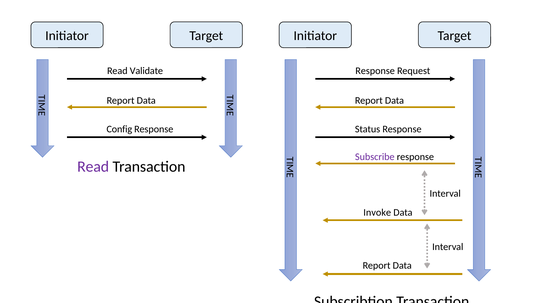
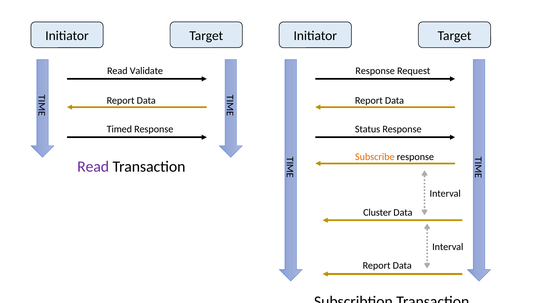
Config: Config -> Timed (119, 129)
Subscribe colour: purple -> orange (375, 157)
Invoke: Invoke -> Cluster (377, 212)
